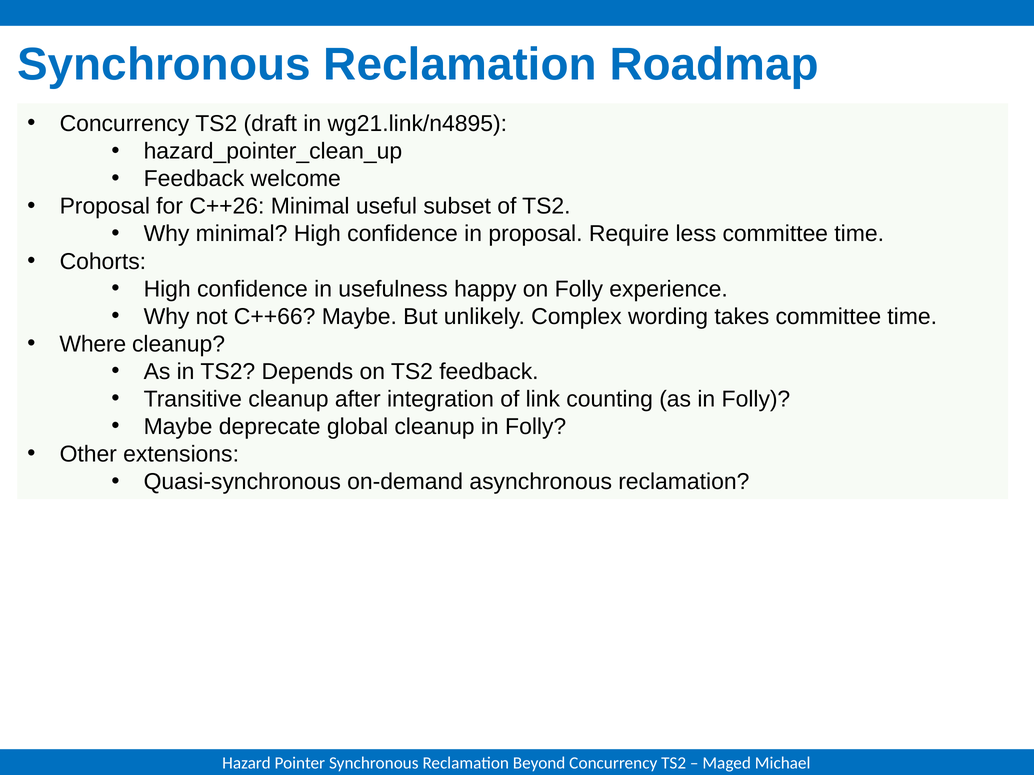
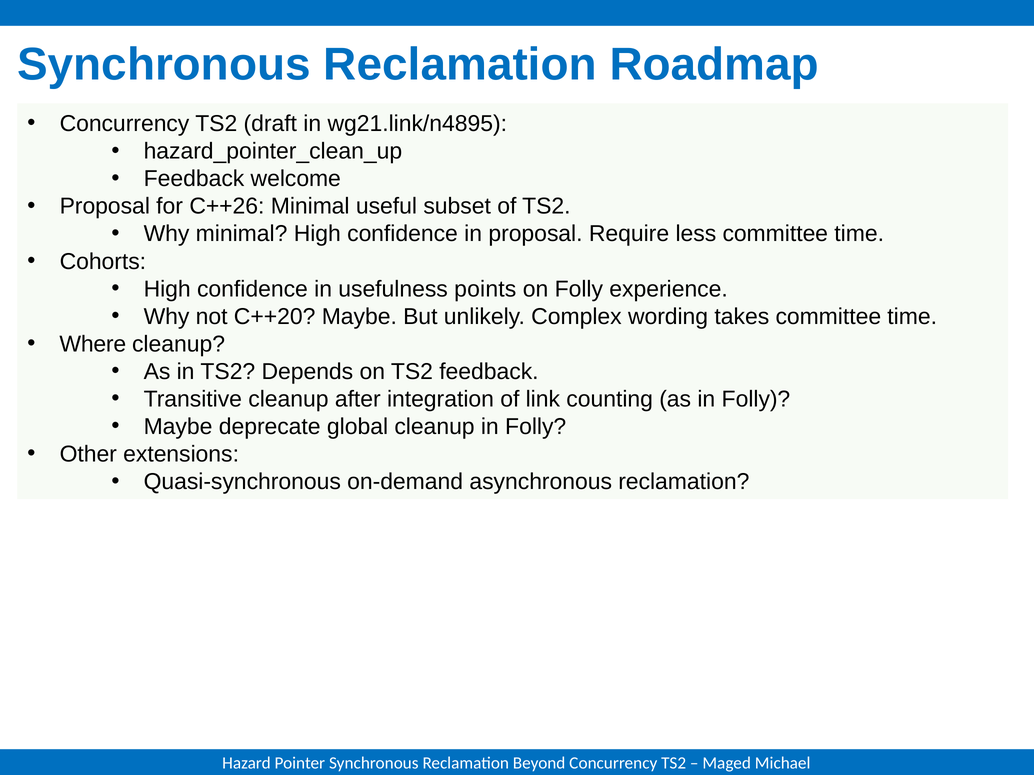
happy: happy -> points (485, 289)
C++66: C++66 -> C++20 (275, 317)
